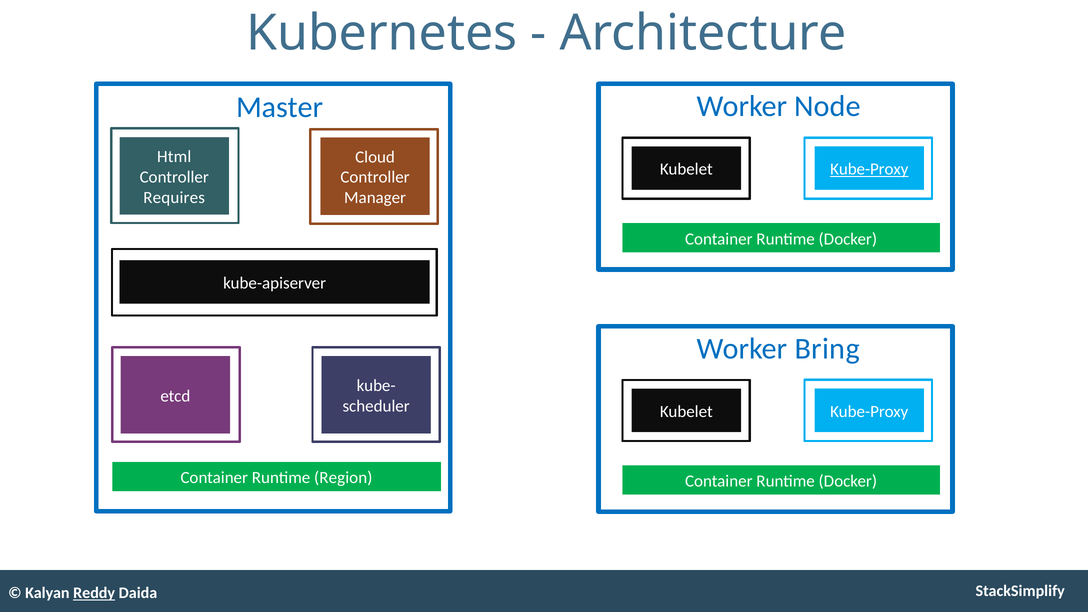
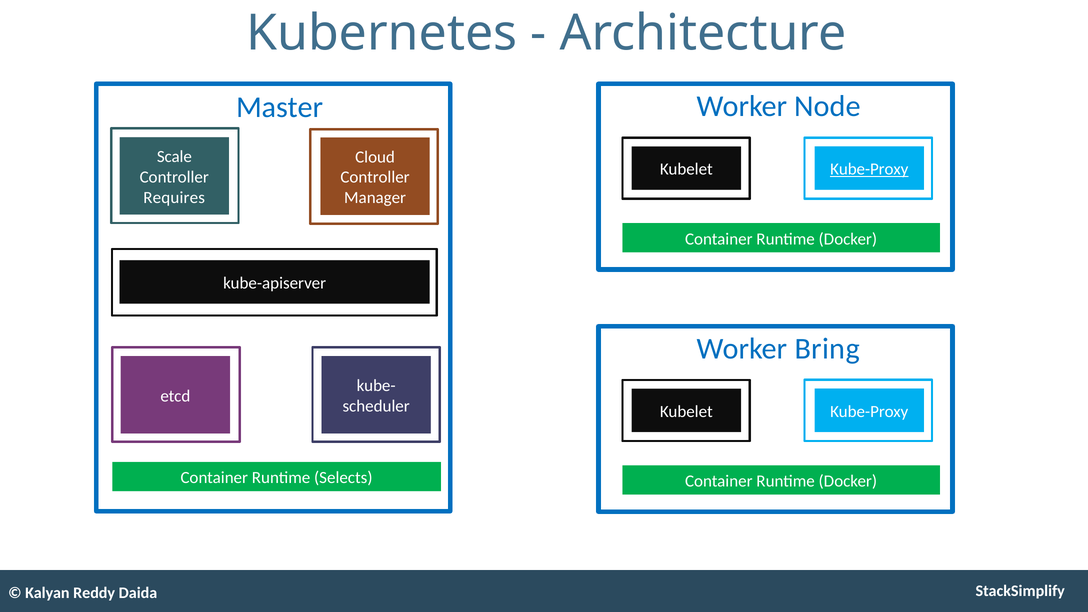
Html: Html -> Scale (174, 157)
Region: Region -> Selects (343, 478)
Reddy underline: present -> none (94, 593)
